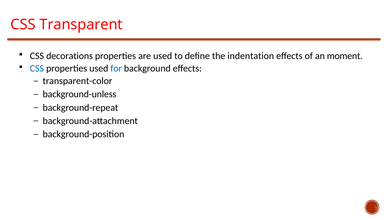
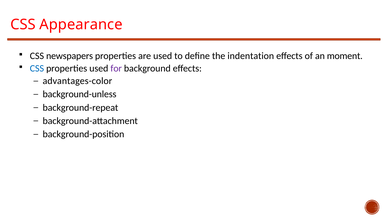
Transparent: Transparent -> Appearance (81, 24)
decorations: decorations -> newspapers (70, 56)
for colour: blue -> purple (116, 68)
transparent-color: transparent-color -> advantages-color (77, 81)
